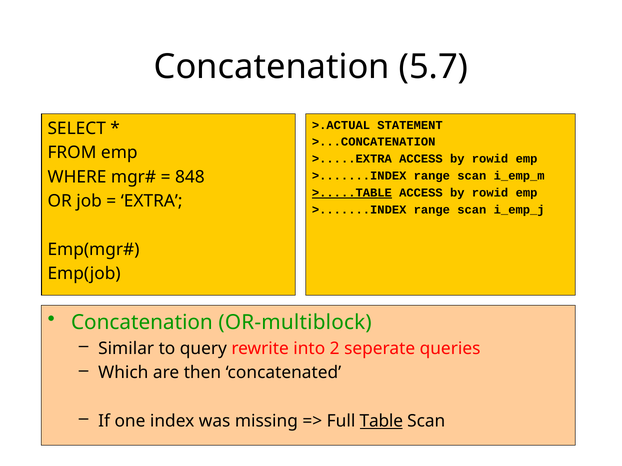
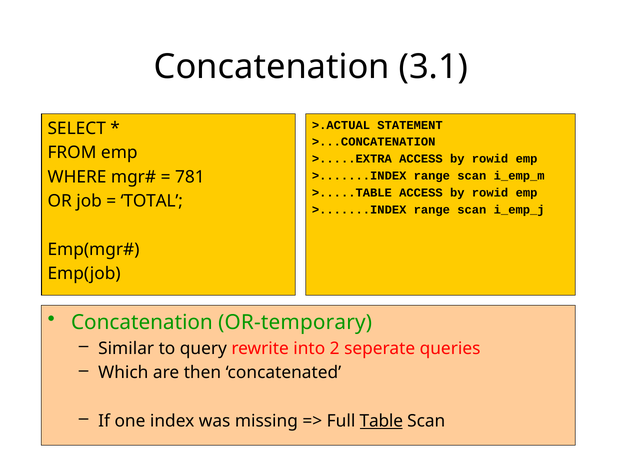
5.7: 5.7 -> 3.1 (433, 67)
848: 848 -> 781 (190, 177)
>.....TABLE underline: present -> none (352, 193)
EXTRA: EXTRA -> TOTAL (152, 201)
OR-multiblock: OR-multiblock -> OR-temporary (295, 323)
